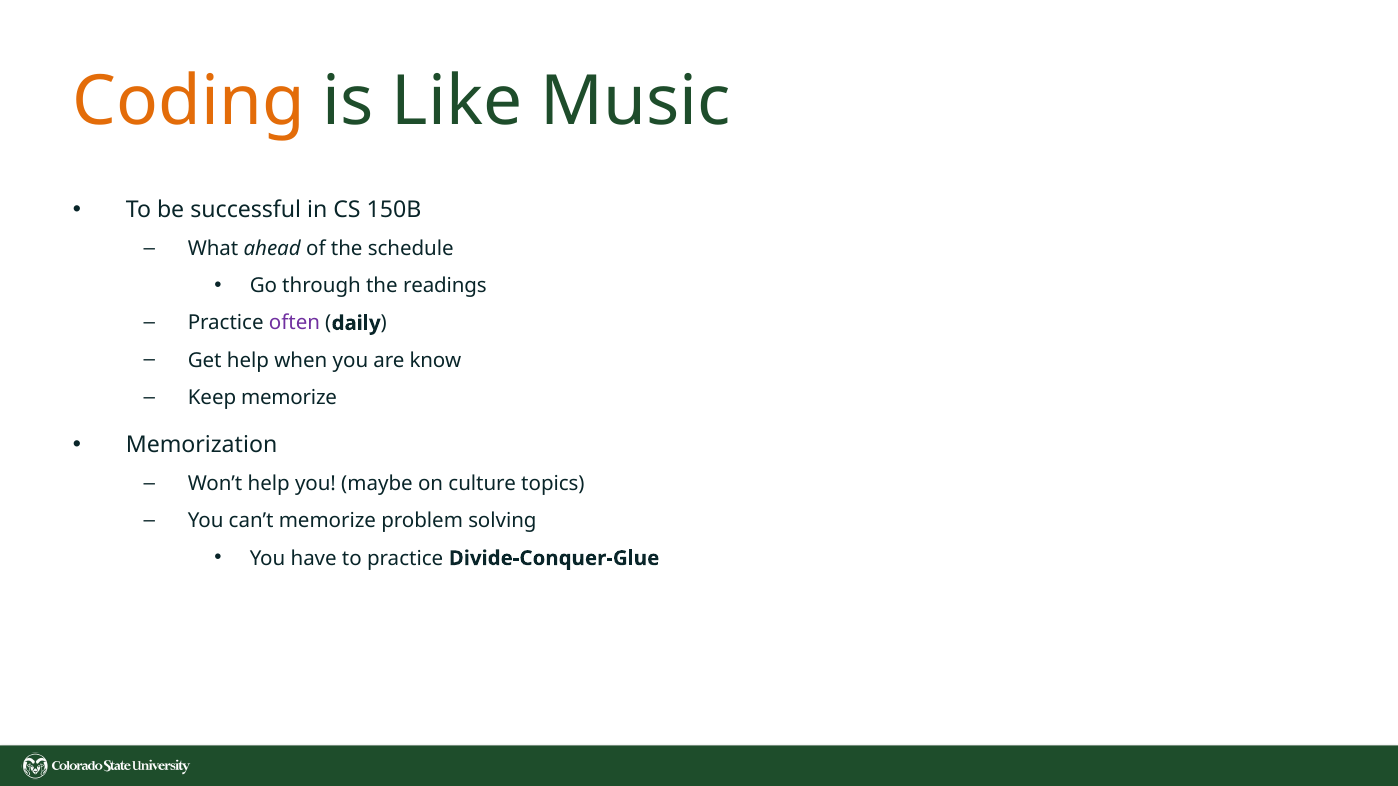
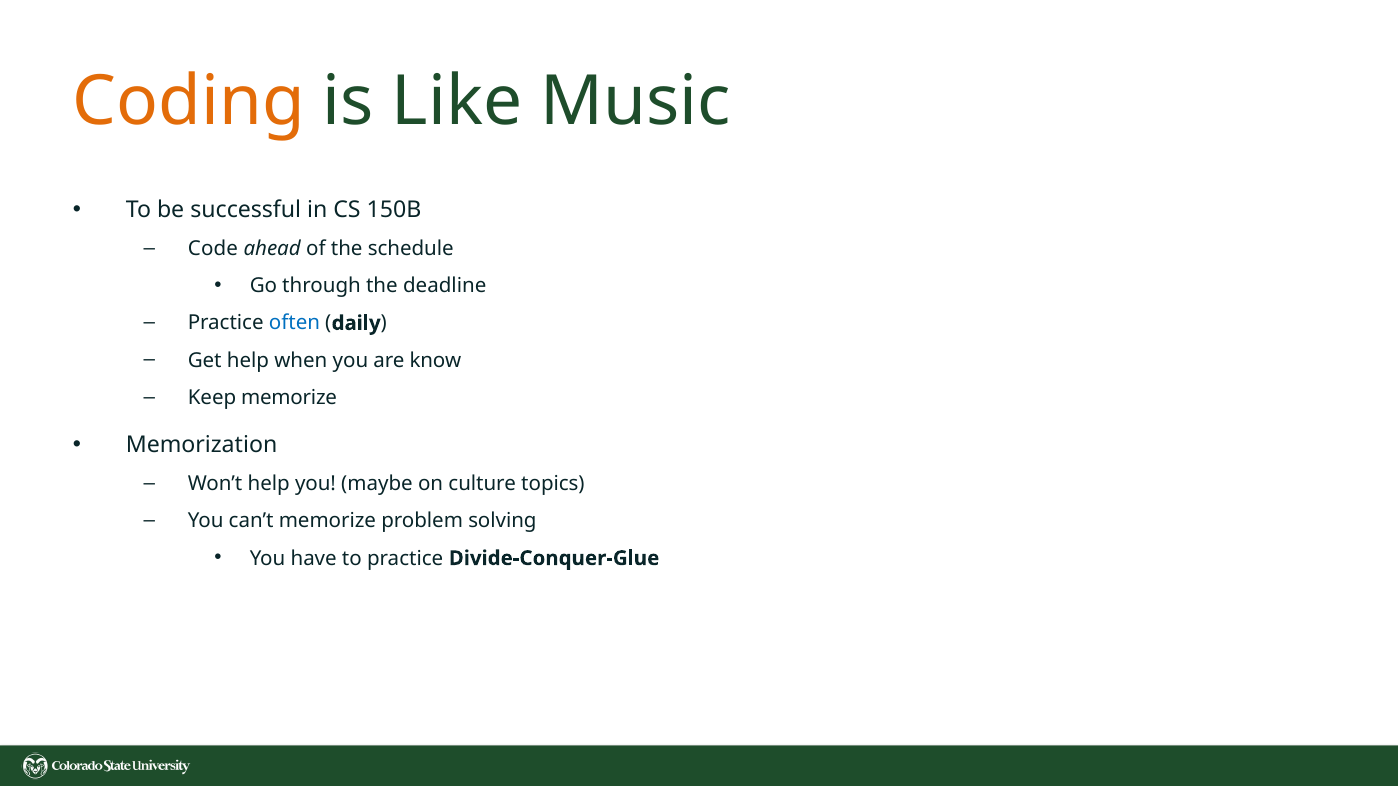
What: What -> Code (213, 249)
readings: readings -> deadline (445, 286)
often colour: purple -> blue (294, 323)
